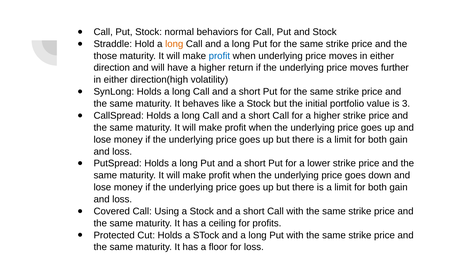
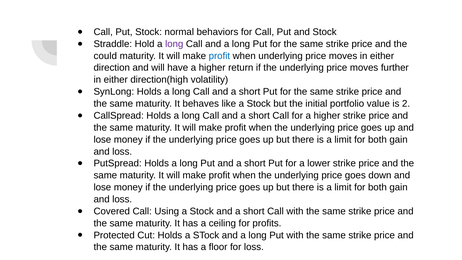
long colour: orange -> purple (174, 44)
those: those -> could (105, 56)
3: 3 -> 2 (406, 104)
